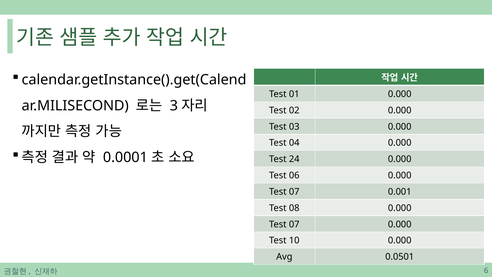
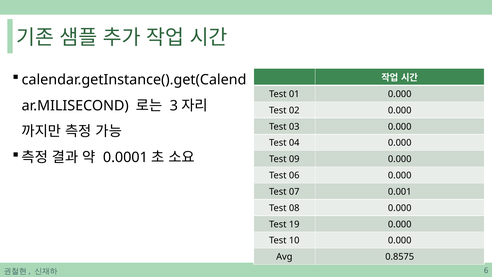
24: 24 -> 09 (294, 159)
07: 07 -> 19 (294, 224)
0.0501: 0.0501 -> 0.8575 (400, 257)
